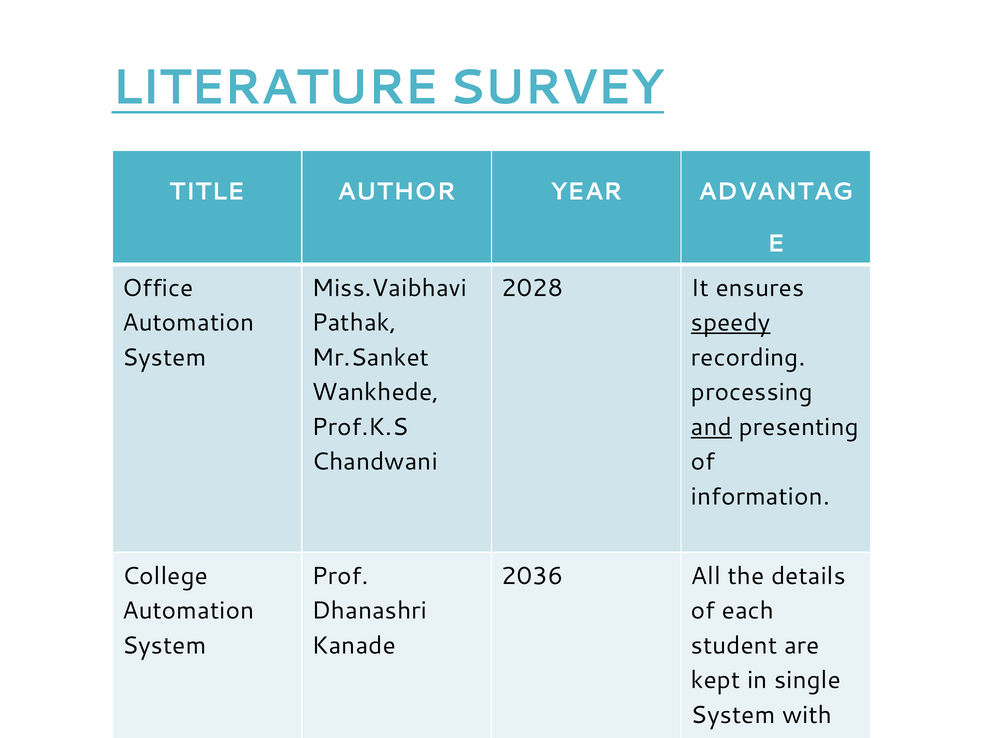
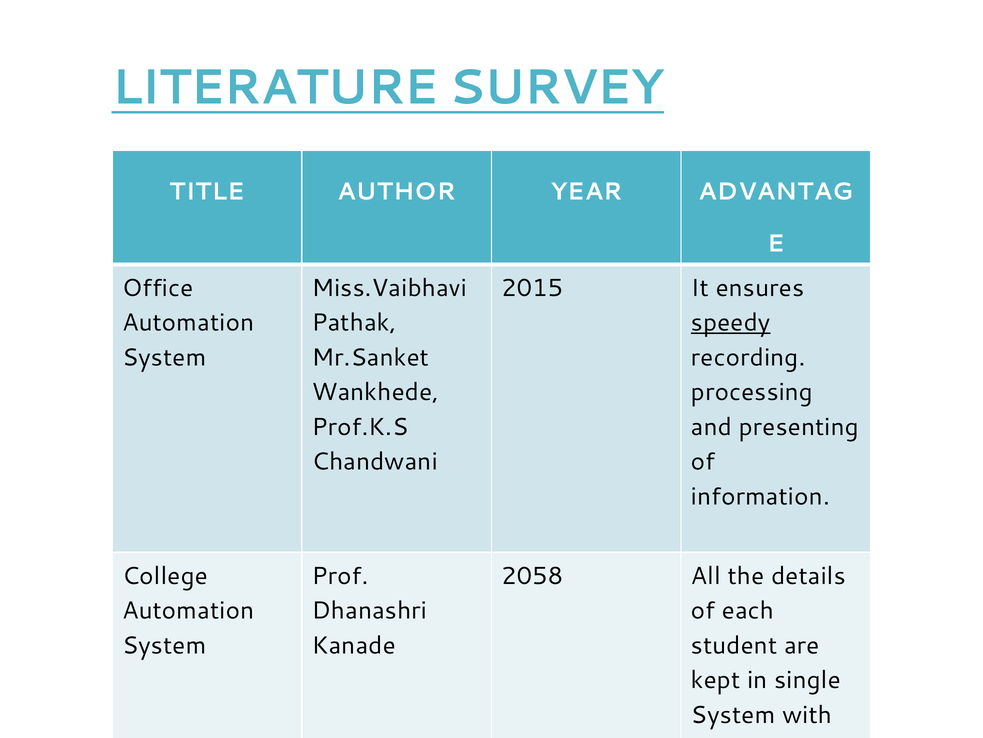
2028: 2028 -> 2015 (532, 288)
and underline: present -> none (711, 427)
2036: 2036 -> 2058 (532, 575)
